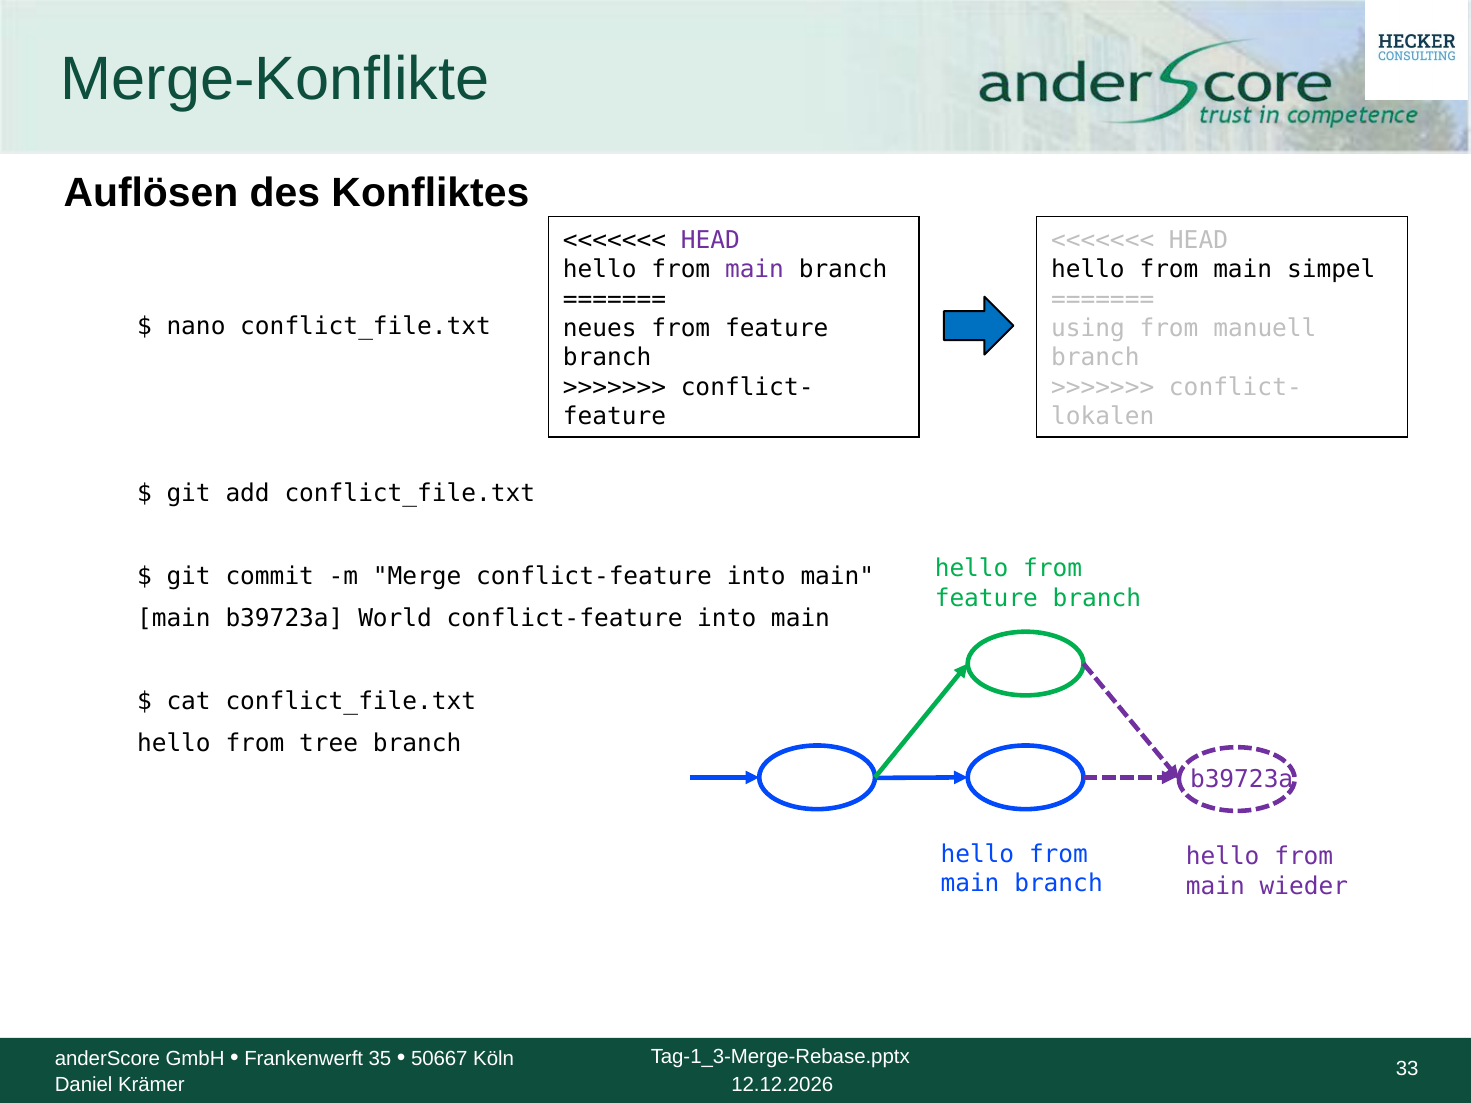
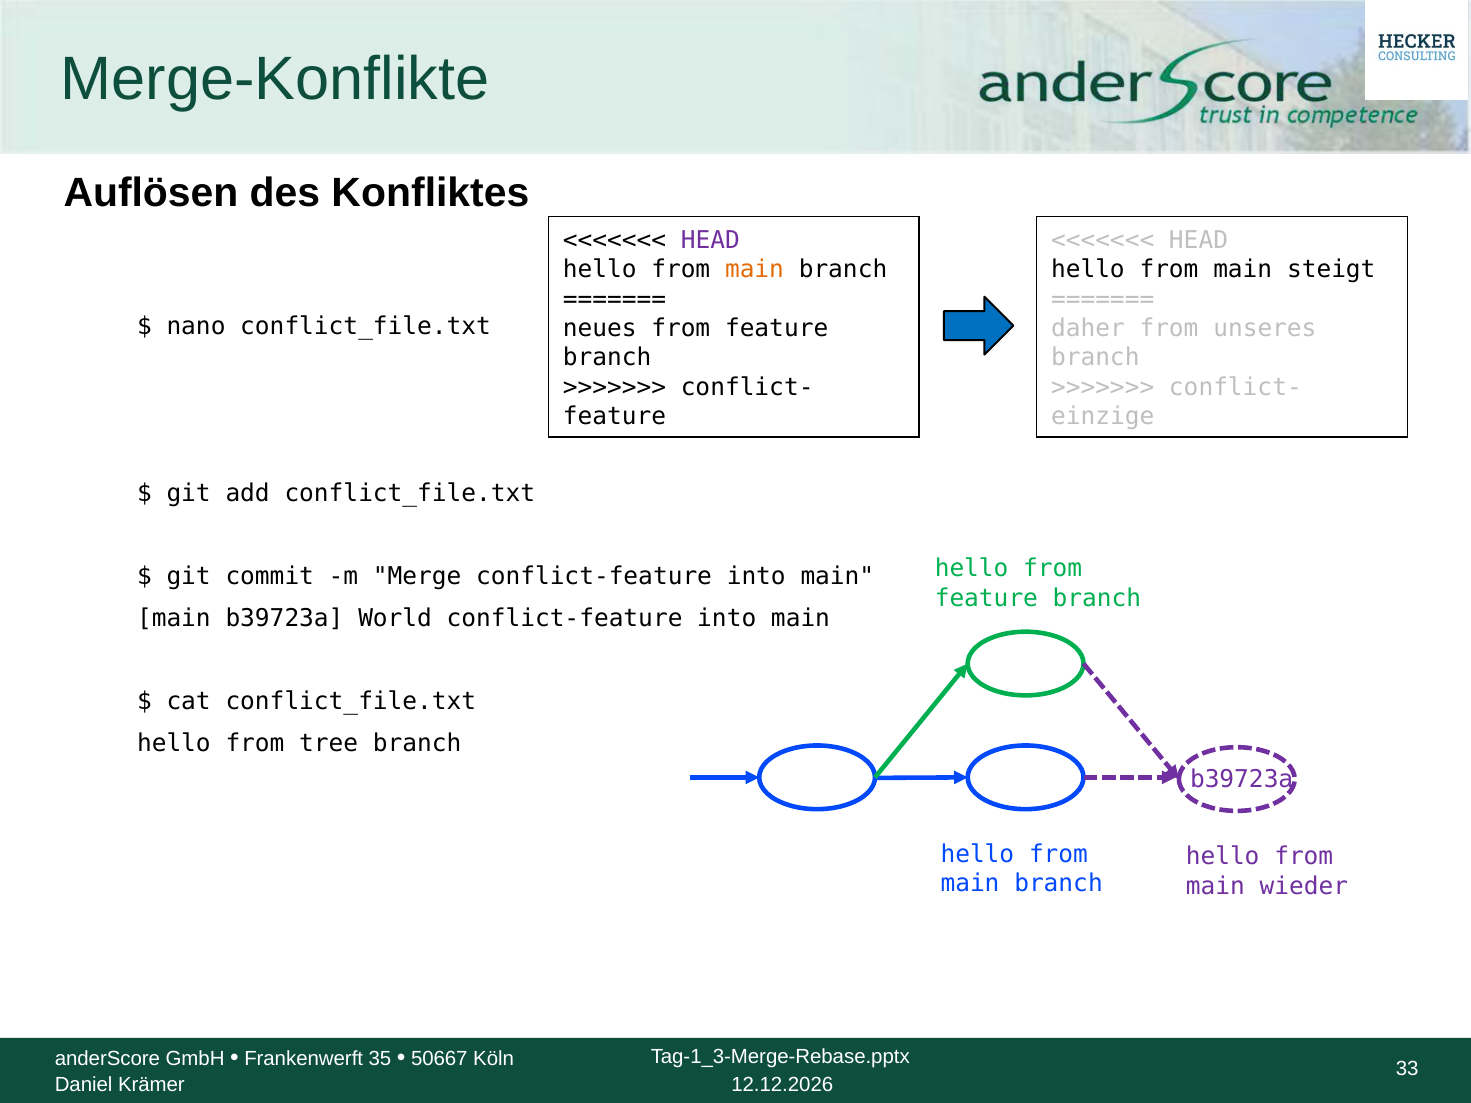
main colour: purple -> orange (754, 270)
simpel: simpel -> steigt (1331, 270)
using: using -> daher (1088, 329)
manuell: manuell -> unseres (1265, 329)
lokalen: lokalen -> einzige (1103, 417)
